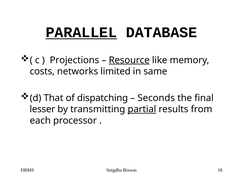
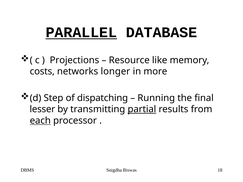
Resource underline: present -> none (129, 60)
limited: limited -> longer (115, 72)
same: same -> more (155, 72)
That: That -> Step (53, 98)
Seconds: Seconds -> Running (156, 98)
each underline: none -> present (40, 121)
